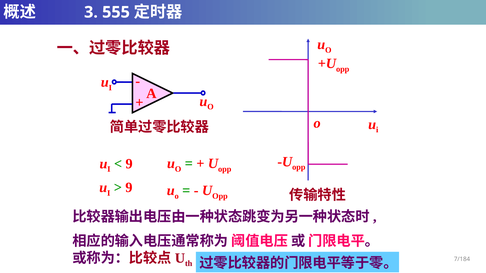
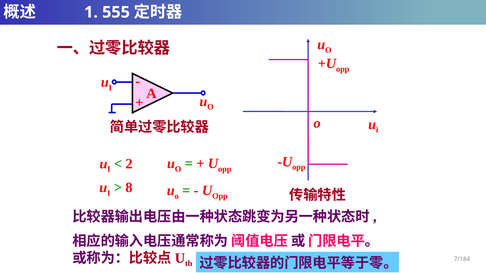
3: 3 -> 1 (91, 12)
9: 9 -> 2 (129, 164)
9: 9 -> 8 (129, 188)
